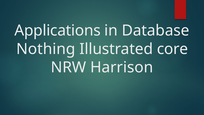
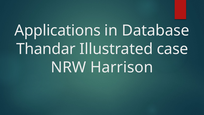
Nothing: Nothing -> Thandar (46, 49)
core: core -> case (172, 49)
